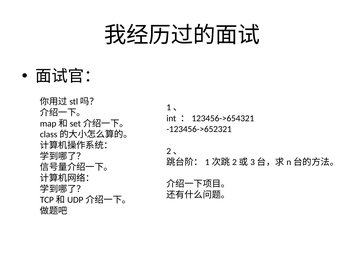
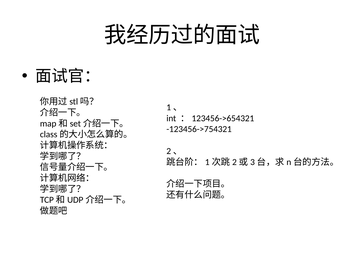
-123456->652321: -123456->652321 -> -123456->754321 (199, 129)
